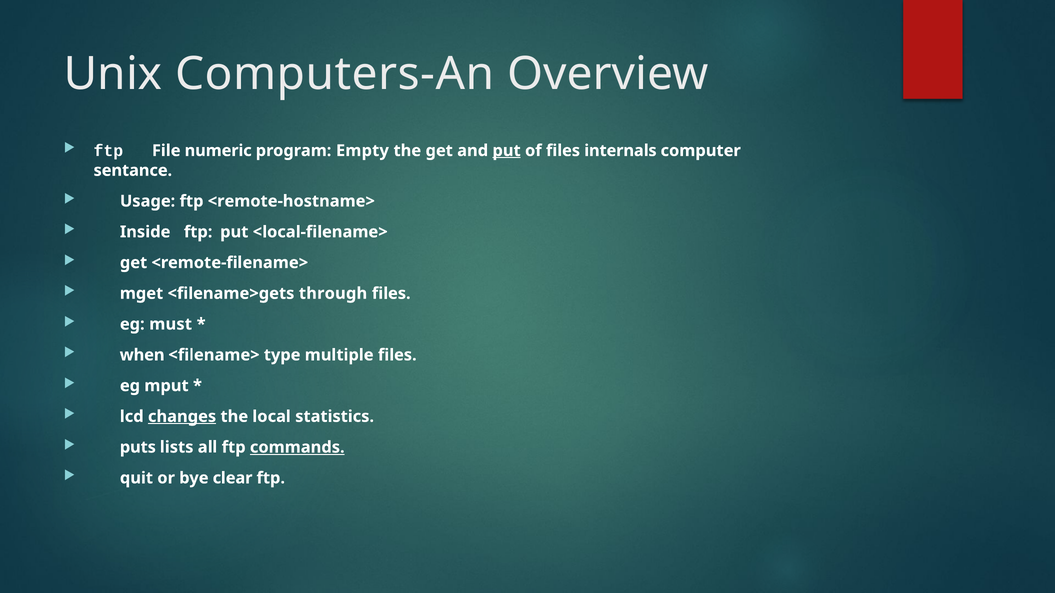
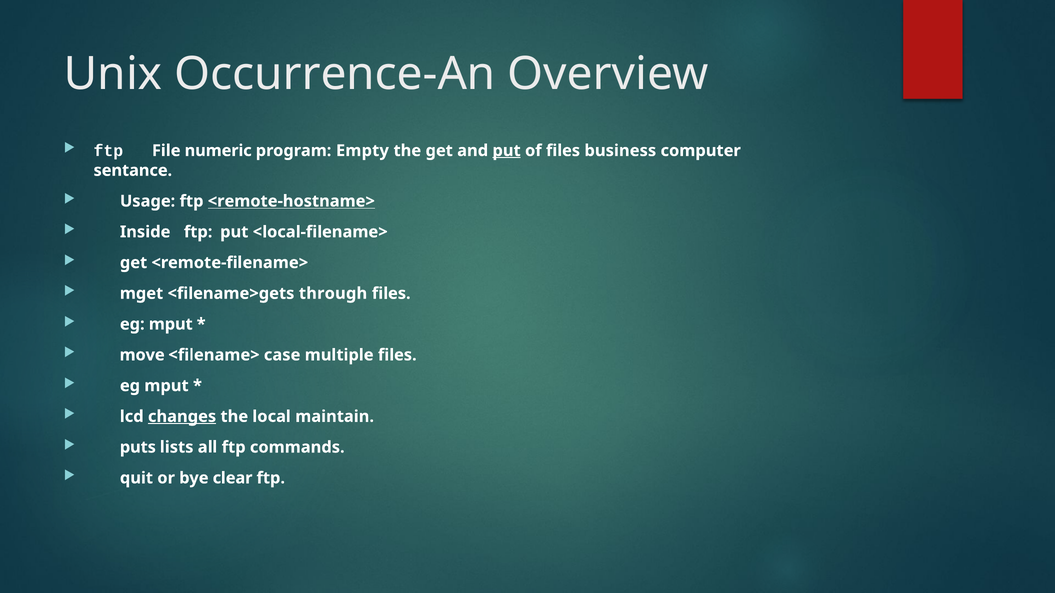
Computers-An: Computers-An -> Occurrence-An (335, 74)
internals: internals -> business (620, 151)
<remote-hostname> underline: none -> present (291, 201)
must: must -> mput (171, 324)
when: when -> move (142, 355)
type: type -> case (282, 355)
statistics: statistics -> maintain (335, 417)
commands underline: present -> none (297, 448)
